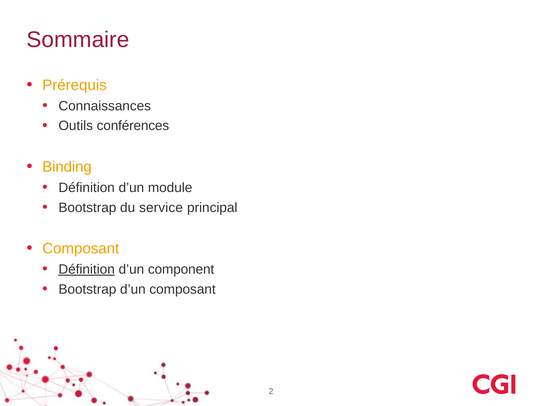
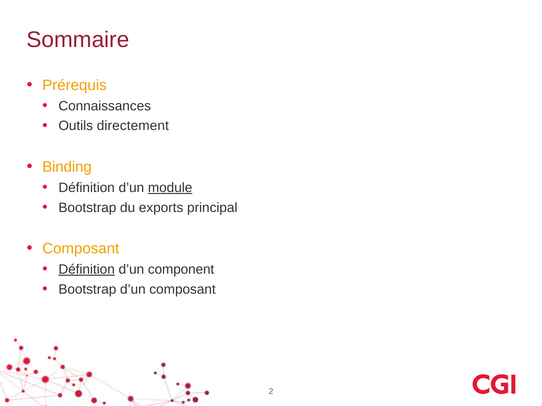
conférences: conférences -> directement (133, 126)
module underline: none -> present (170, 188)
service: service -> exports (161, 208)
